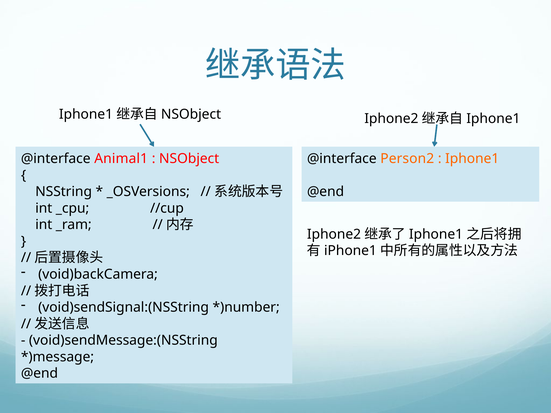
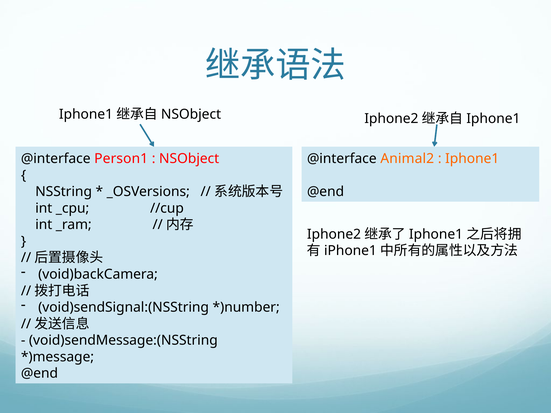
Animal1: Animal1 -> Person1 (121, 159)
Person2: Person2 -> Animal2 (407, 159)
